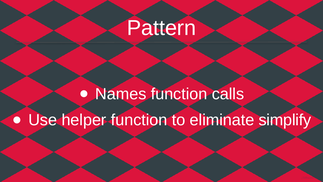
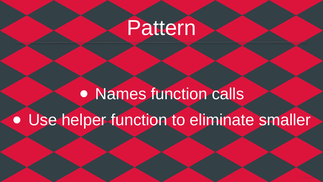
simplify: simplify -> smaller (285, 120)
